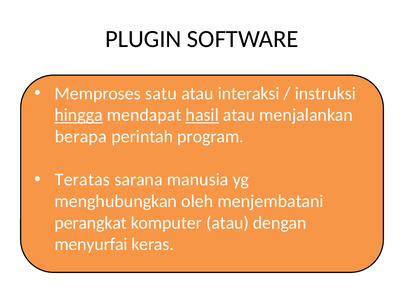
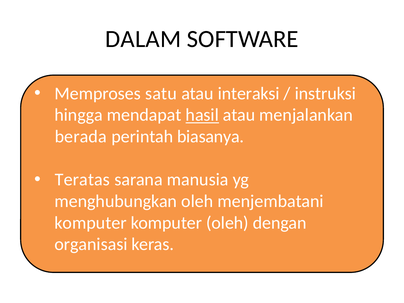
PLUGIN: PLUGIN -> DALAM (143, 39)
hingga underline: present -> none (79, 115)
berapa: berapa -> berada (81, 137)
program: program -> biasanya (211, 137)
perangkat: perangkat -> komputer (91, 223)
komputer atau: atau -> oleh (227, 223)
menyurfai: menyurfai -> organisasi (91, 244)
